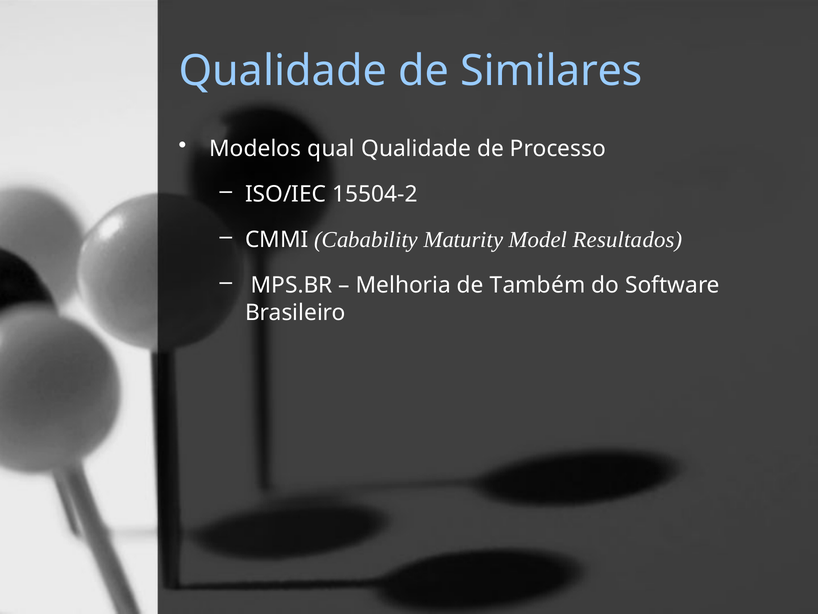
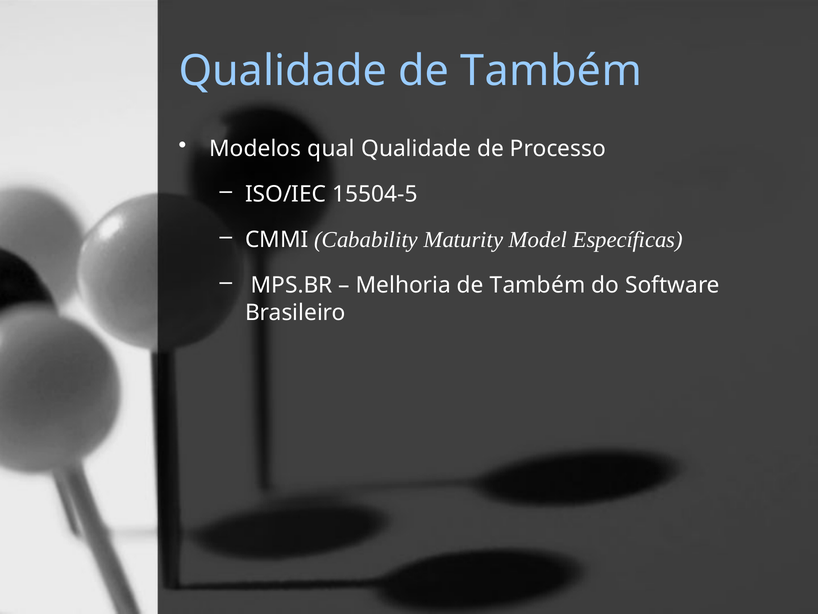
Qualidade de Similares: Similares -> Também (551, 71)
15504-2: 15504-2 -> 15504-5 (375, 194)
Resultados: Resultados -> Específicas (628, 240)
